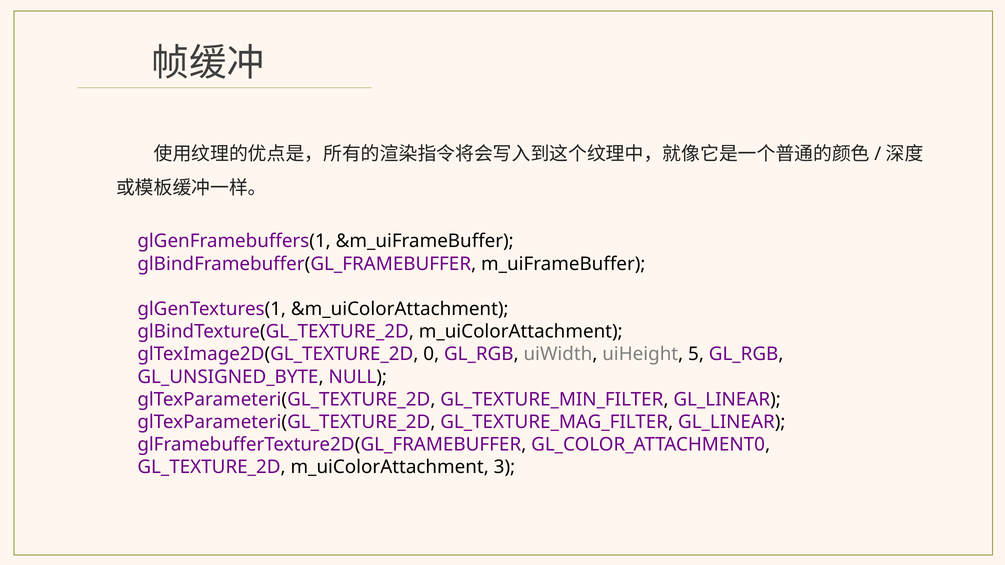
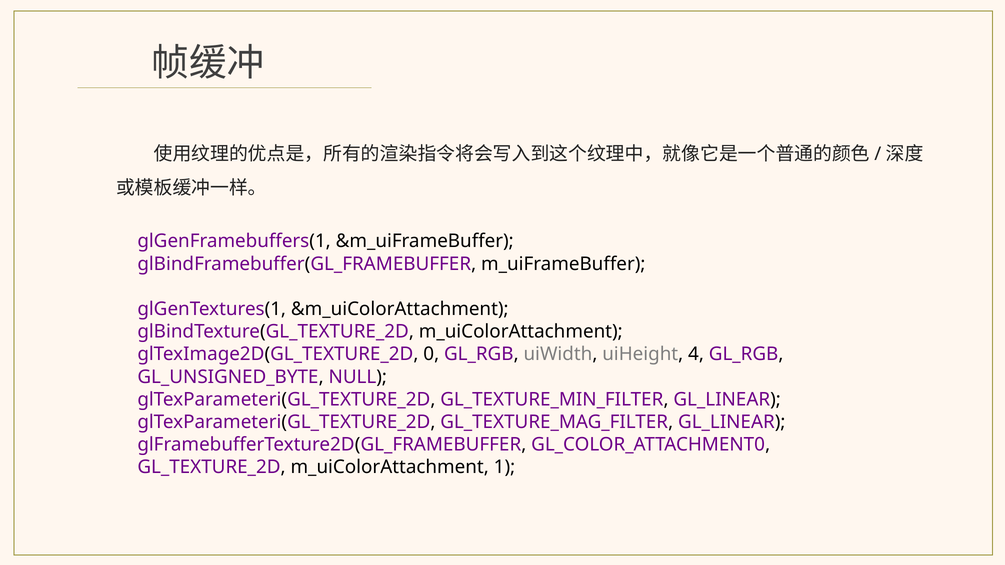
5: 5 -> 4 (696, 354)
3: 3 -> 1 (504, 467)
